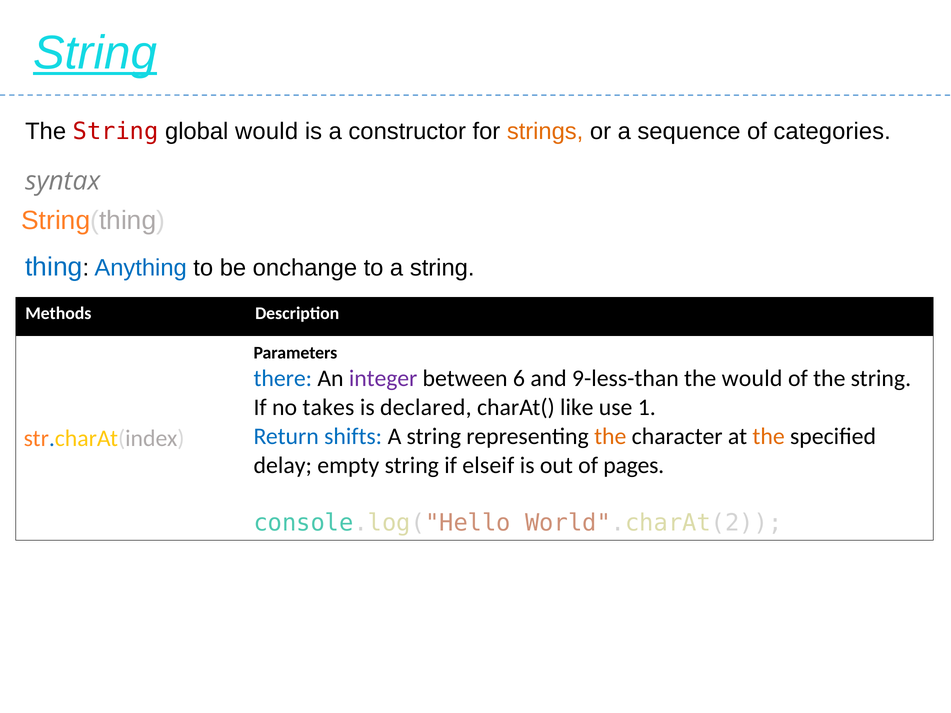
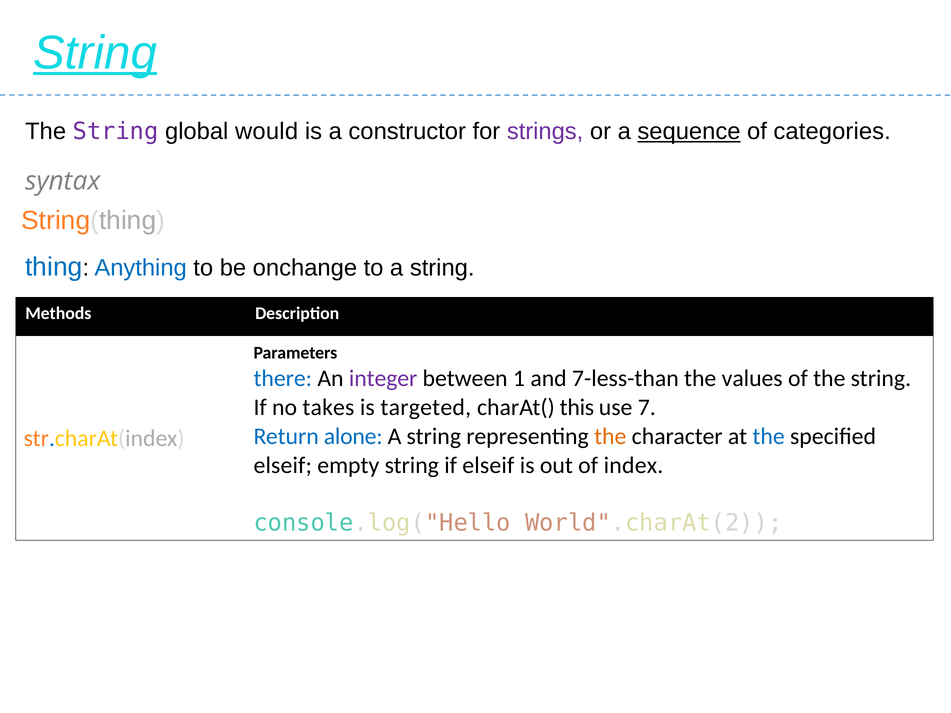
String colour: red -> purple (116, 132)
strings colour: orange -> purple (545, 132)
sequence underline: none -> present (689, 132)
6: 6 -> 1 (519, 378)
9-less-than: 9-less-than -> 7-less-than (625, 378)
the would: would -> values (752, 378)
declared: declared -> targeted (426, 407)
like: like -> this (577, 407)
1: 1 -> 7 (647, 407)
shifts: shifts -> alone (353, 436)
the colour: orange -> blue (769, 436)
delay: delay -> elseif (283, 465)
pages: pages -> index (633, 465)
